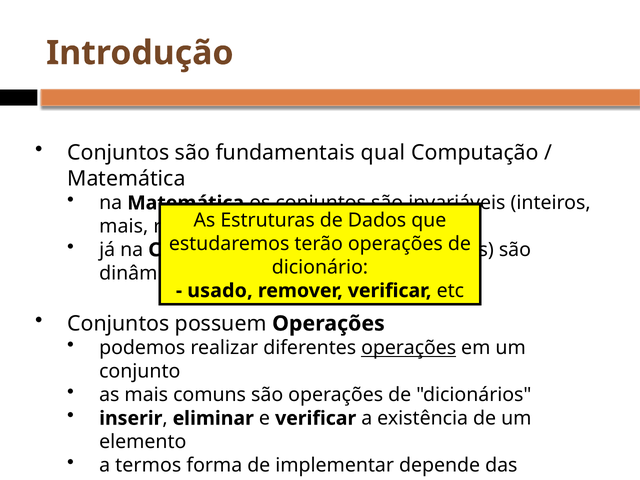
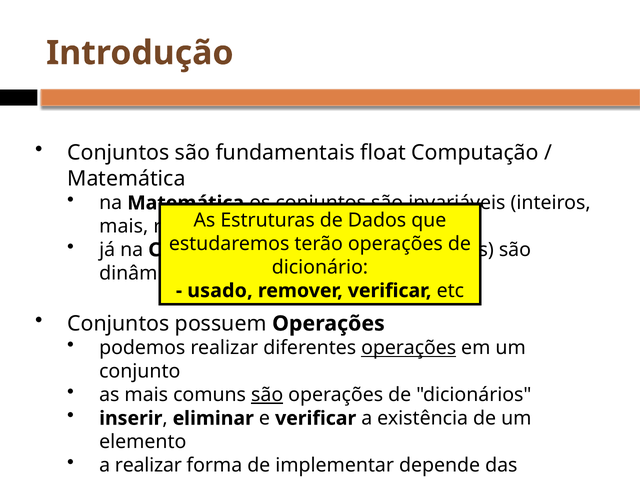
qual: qual -> float (383, 153)
são underline: none -> present (267, 395)
a termos: termos -> realizar (148, 465)
